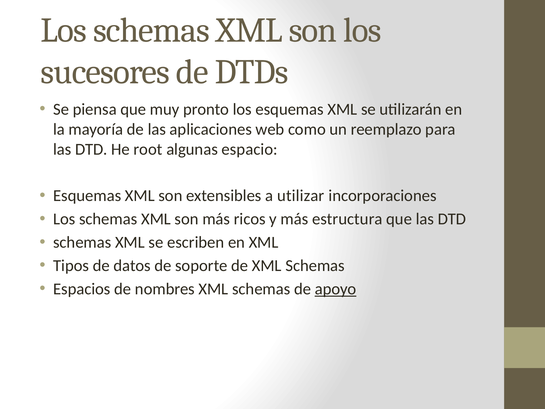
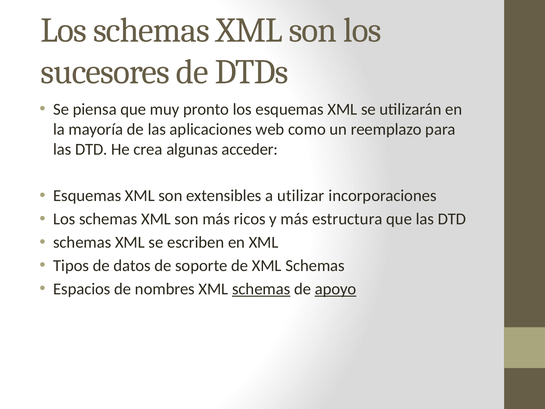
root: root -> crea (148, 149)
espacio: espacio -> acceder (250, 149)
schemas underline: none -> present (261, 289)
